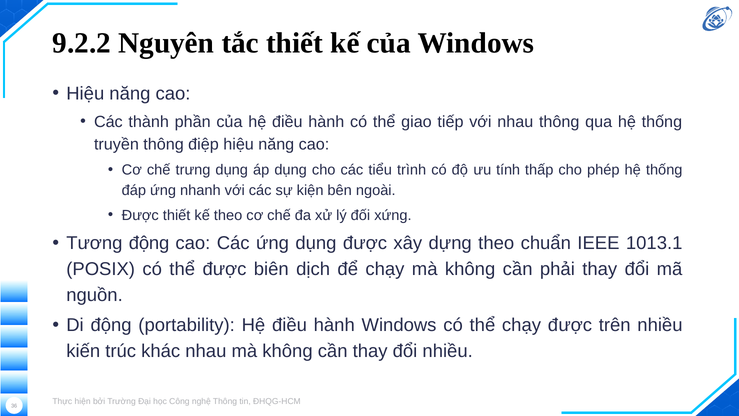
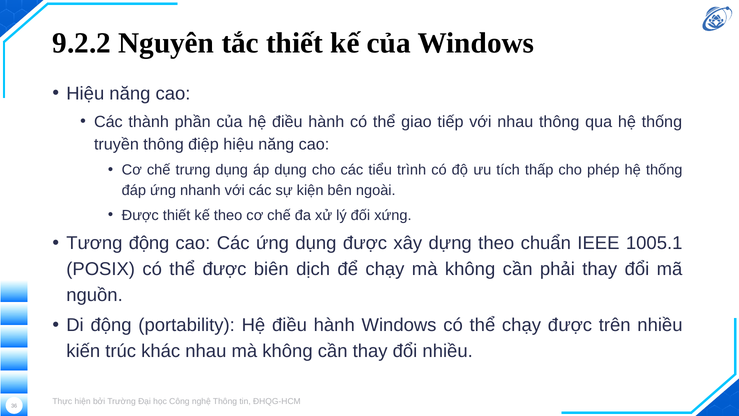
tính: tính -> tích (508, 170)
1013.1: 1013.1 -> 1005.1 (654, 243)
